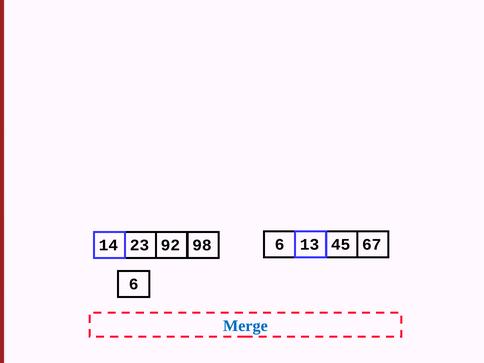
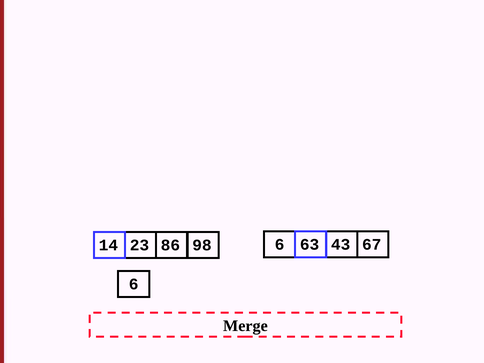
92: 92 -> 86 (170, 245)
13: 13 -> 63 (310, 244)
45: 45 -> 43 (341, 244)
Merge colour: blue -> black (245, 326)
